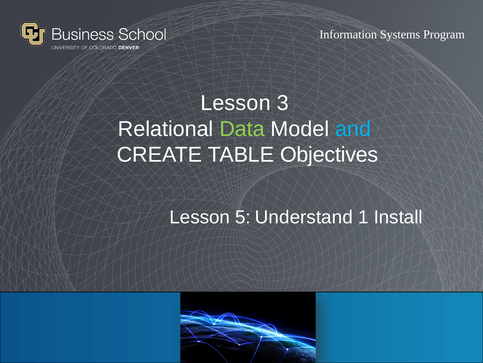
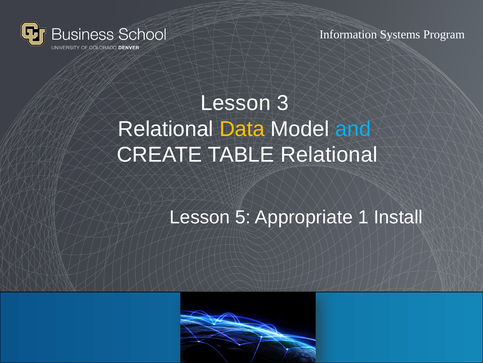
Data colour: light green -> yellow (242, 129)
TABLE Objectives: Objectives -> Relational (329, 154)
Understand: Understand -> Appropriate (304, 217)
